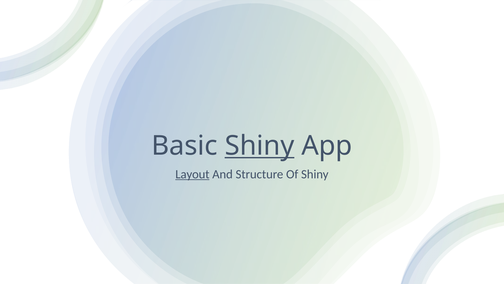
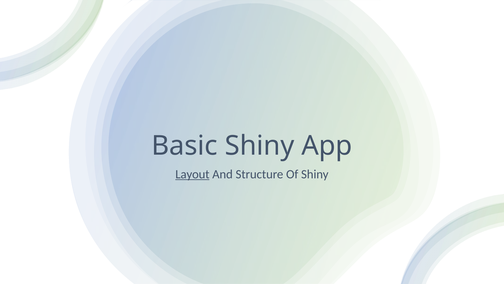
Shiny underline: present -> none (260, 146)
